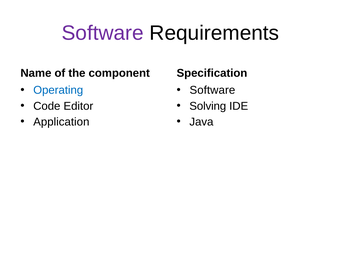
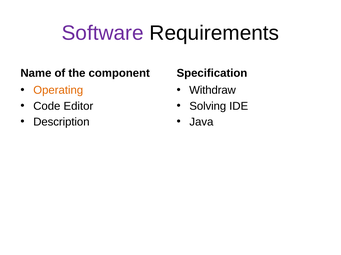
Operating colour: blue -> orange (58, 90)
Software: Software -> Withdraw (213, 90)
Application: Application -> Description (61, 122)
